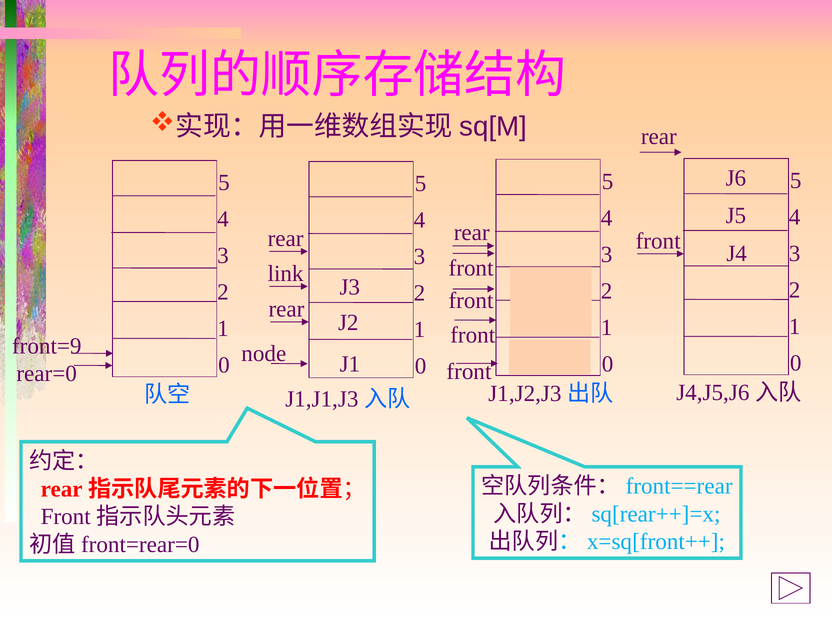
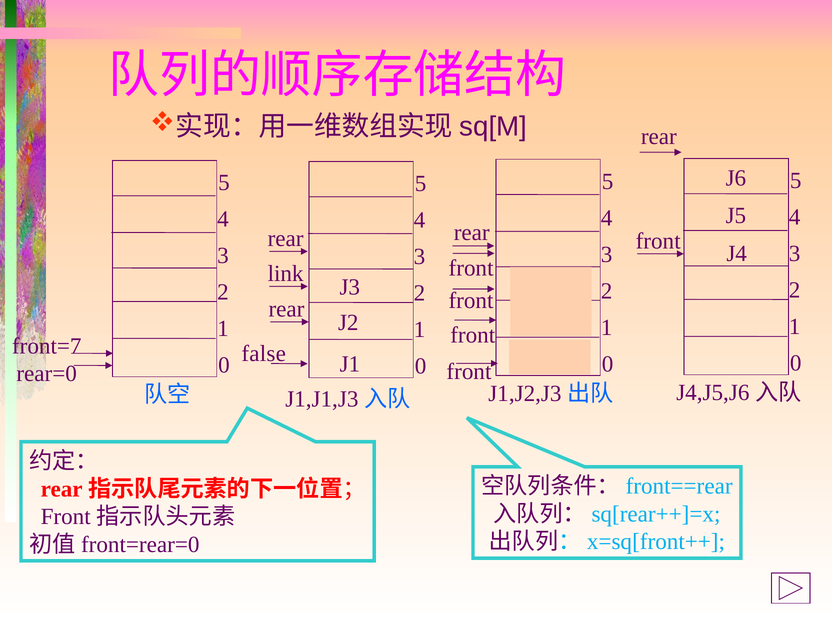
front=9: front=9 -> front=7 (47, 346)
node: node -> false (264, 354)
